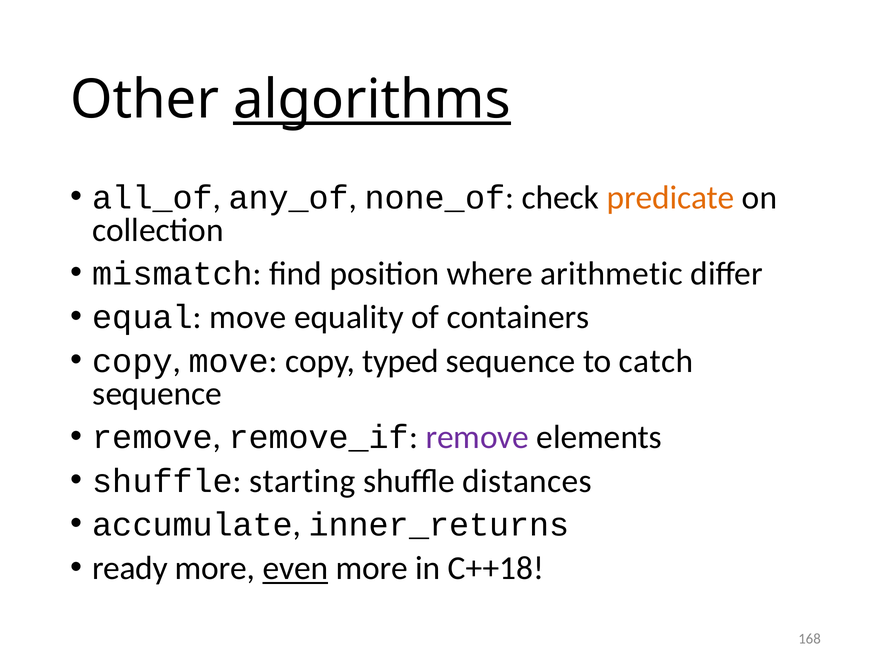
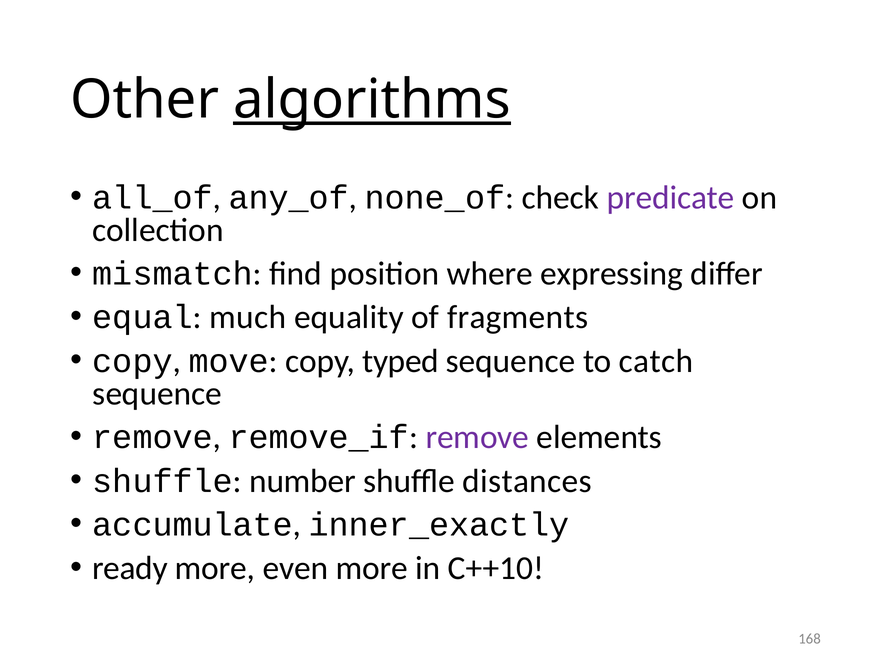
predicate colour: orange -> purple (671, 197)
arithmetic: arithmetic -> expressing (612, 273)
equal move: move -> much (248, 317)
containers: containers -> fragments (518, 317)
starting: starting -> number (302, 481)
inner_returns: inner_returns -> inner_exactly (439, 524)
even underline: present -> none (295, 568)
C++18: C++18 -> C++10 (496, 568)
